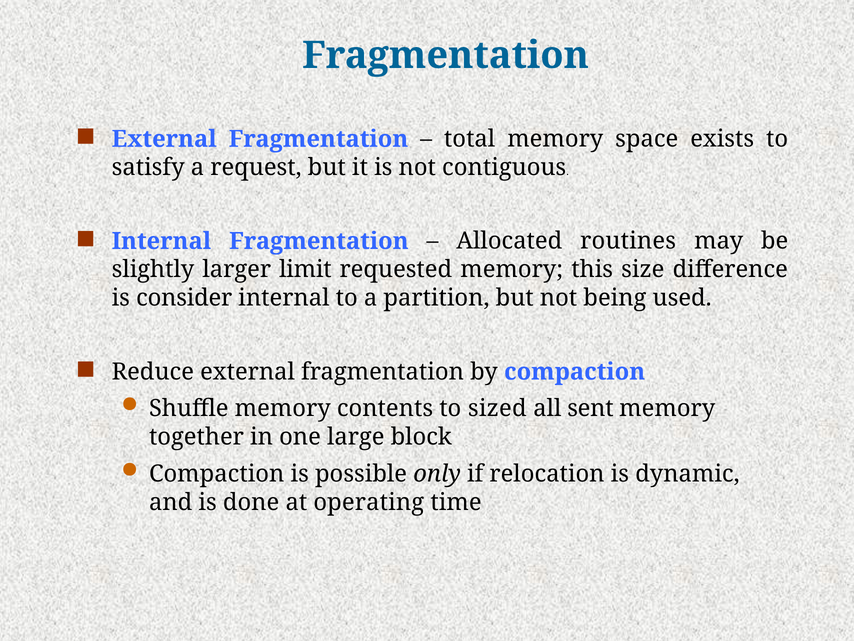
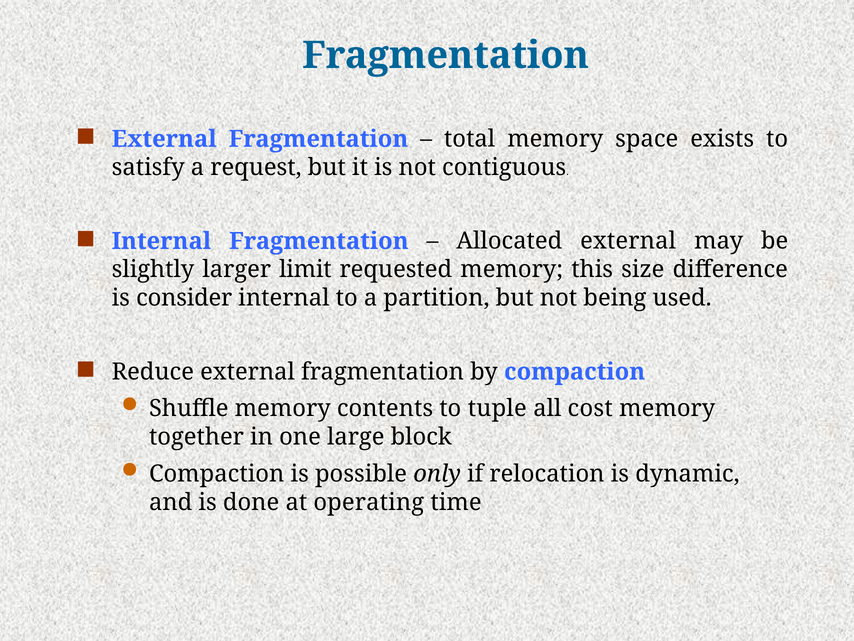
Allocated routines: routines -> external (628, 241)
sized: sized -> tuple (497, 408)
sent: sent -> cost (590, 408)
